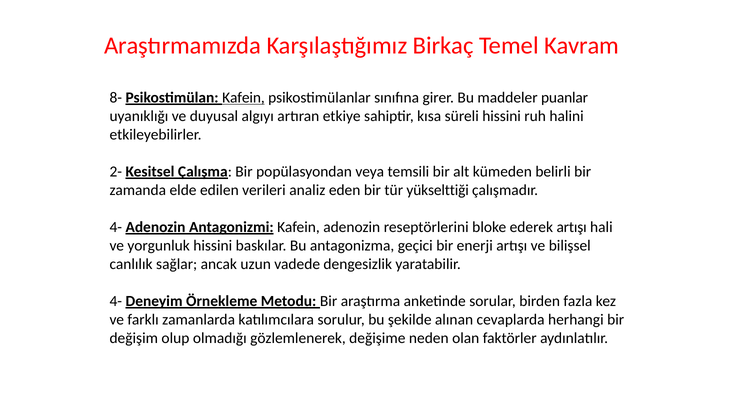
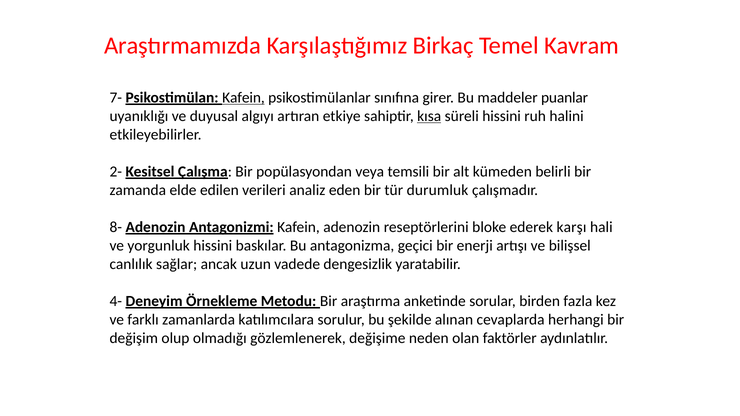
8-: 8- -> 7- (116, 98)
kısa underline: none -> present (429, 116)
yükselttiği: yükselttiği -> durumluk (438, 190)
4-: 4- -> 8- (116, 227)
ederek artışı: artışı -> karşı (571, 227)
